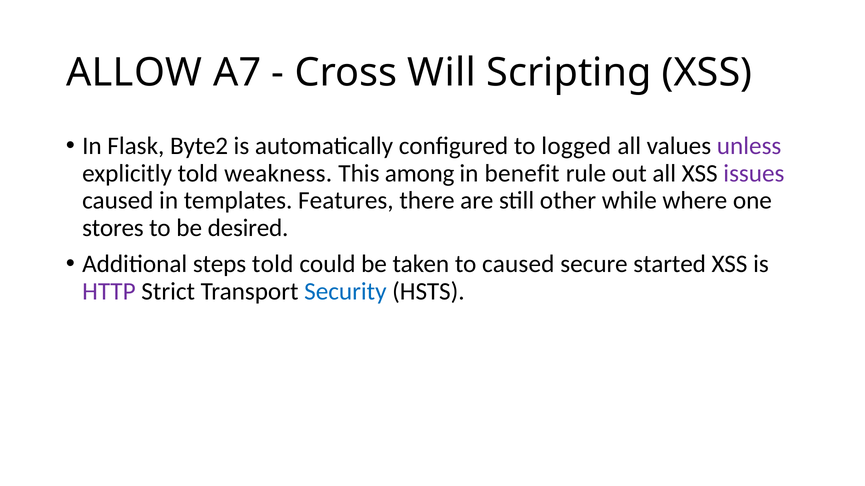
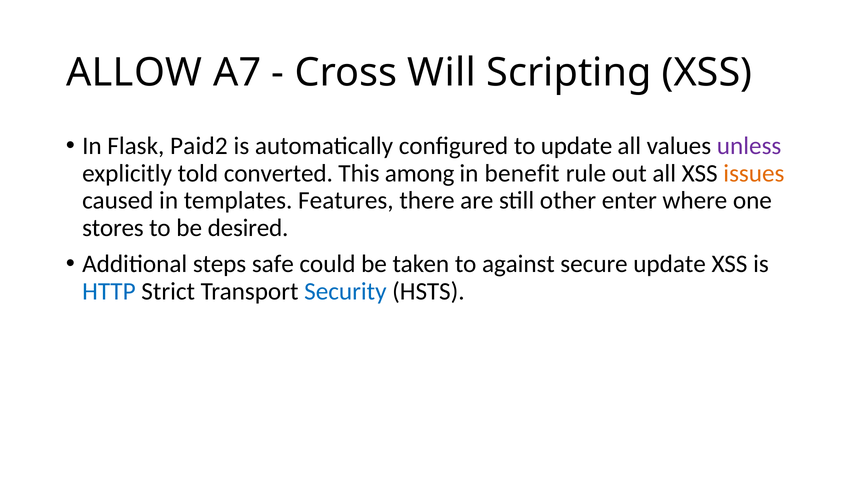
Byte2: Byte2 -> Paid2 (199, 146)
to logged: logged -> update (577, 146)
weakness: weakness -> converted (278, 173)
issues colour: purple -> orange (754, 173)
while: while -> enter (629, 201)
steps told: told -> safe (273, 264)
to caused: caused -> against (518, 264)
secure started: started -> update (670, 264)
HTTP colour: purple -> blue (109, 292)
